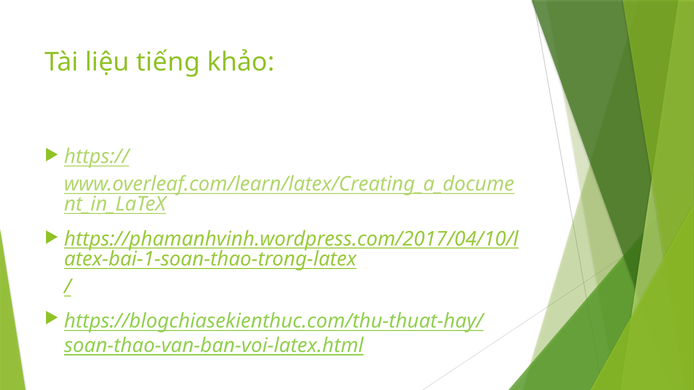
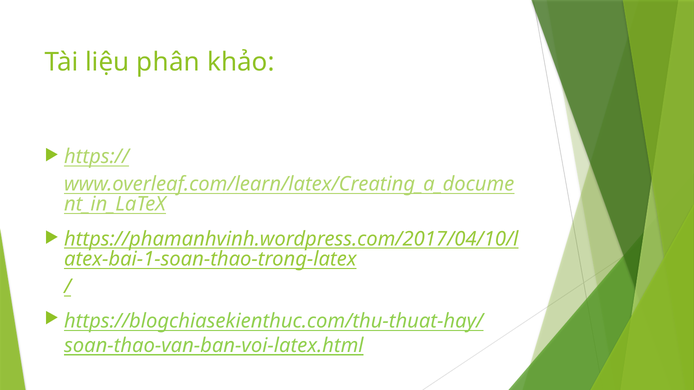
tiếng: tiếng -> phân (168, 62)
